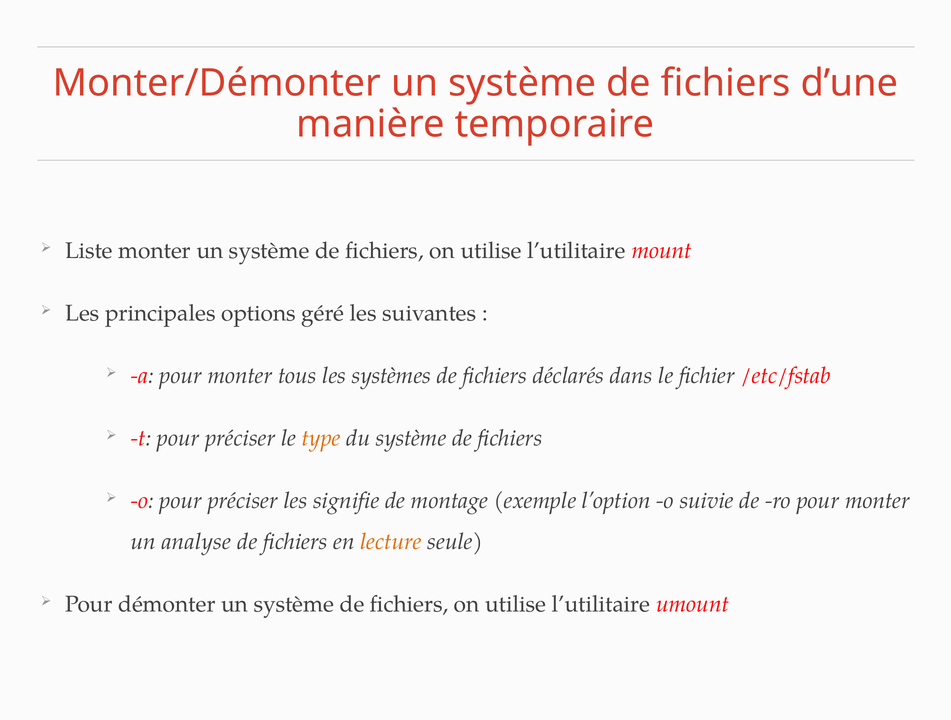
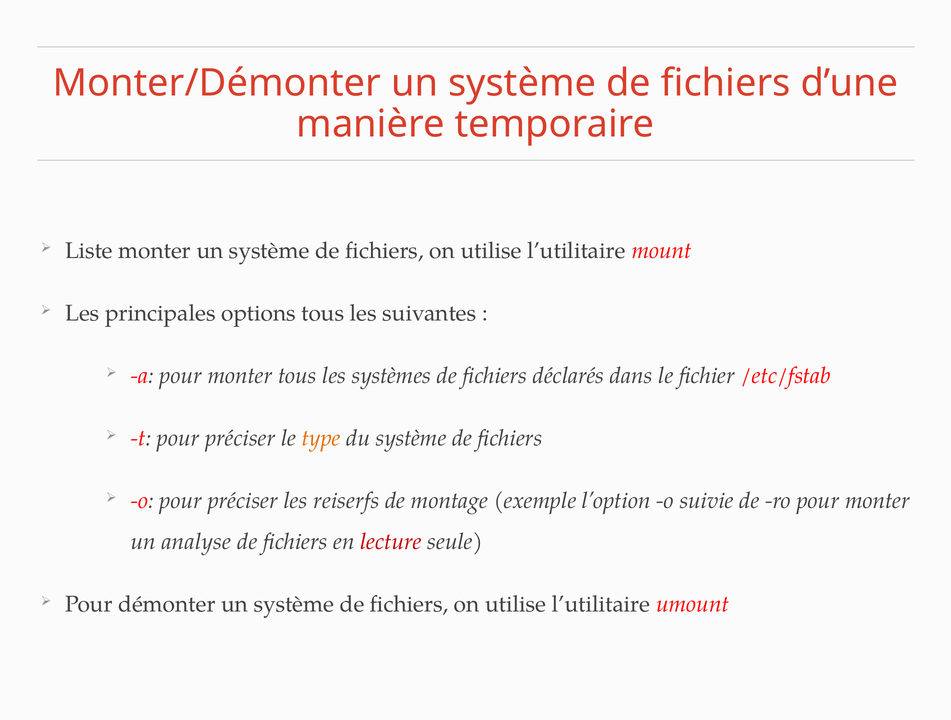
options géré: géré -> tous (323, 313)
signifie: signifie -> reiserfs (346, 501)
lecture colour: orange -> red (391, 541)
